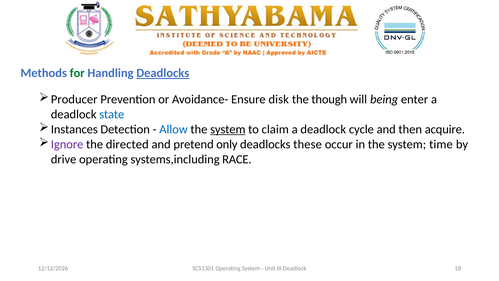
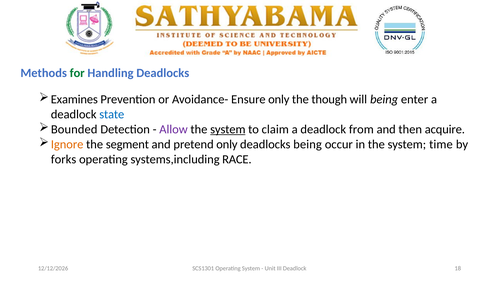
Deadlocks underline: present -> none (163, 73)
Producer: Producer -> Examines (74, 99)
Ensure disk: disk -> only (279, 99)
Instances: Instances -> Bounded (74, 129)
Allow colour: blue -> purple (173, 129)
cycle: cycle -> from (361, 129)
Ignore colour: purple -> orange (67, 144)
directed: directed -> segment (127, 144)
deadlocks these: these -> being (308, 144)
drive: drive -> forks (64, 159)
